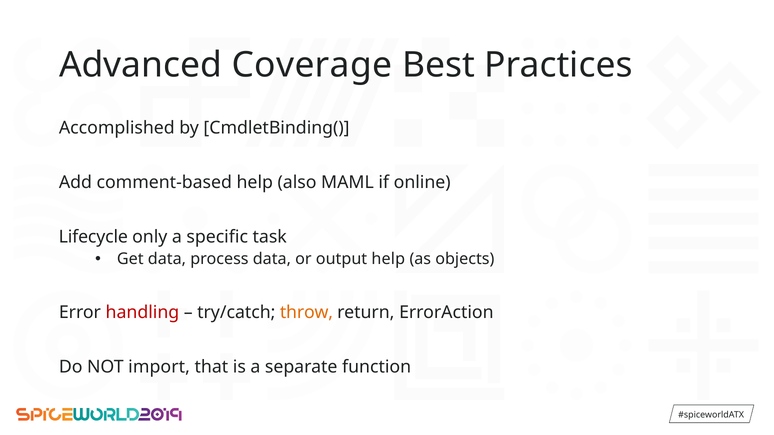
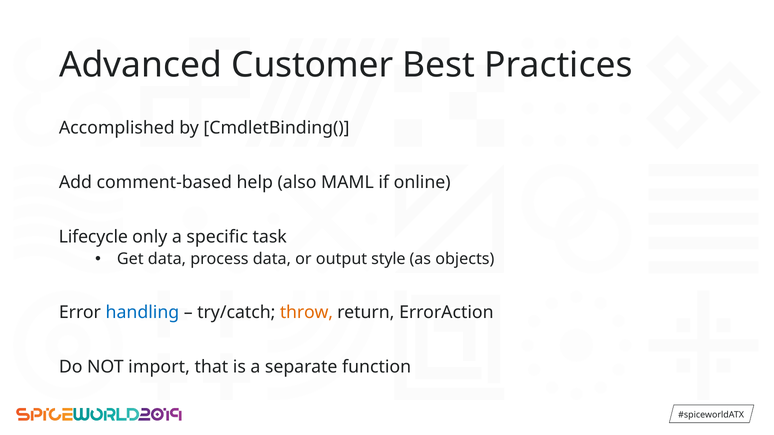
Coverage: Coverage -> Customer (312, 65)
output help: help -> style (388, 259)
handling colour: red -> blue (142, 313)
